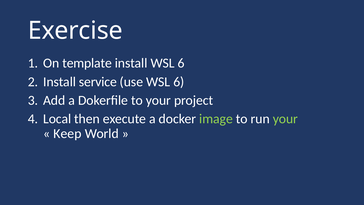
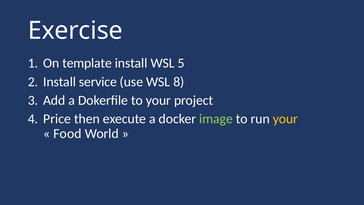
install WSL 6: 6 -> 5 (181, 63)
use WSL 6: 6 -> 8 (179, 82)
Local: Local -> Price (57, 119)
your colour: light green -> yellow (285, 119)
Keep: Keep -> Food (67, 134)
